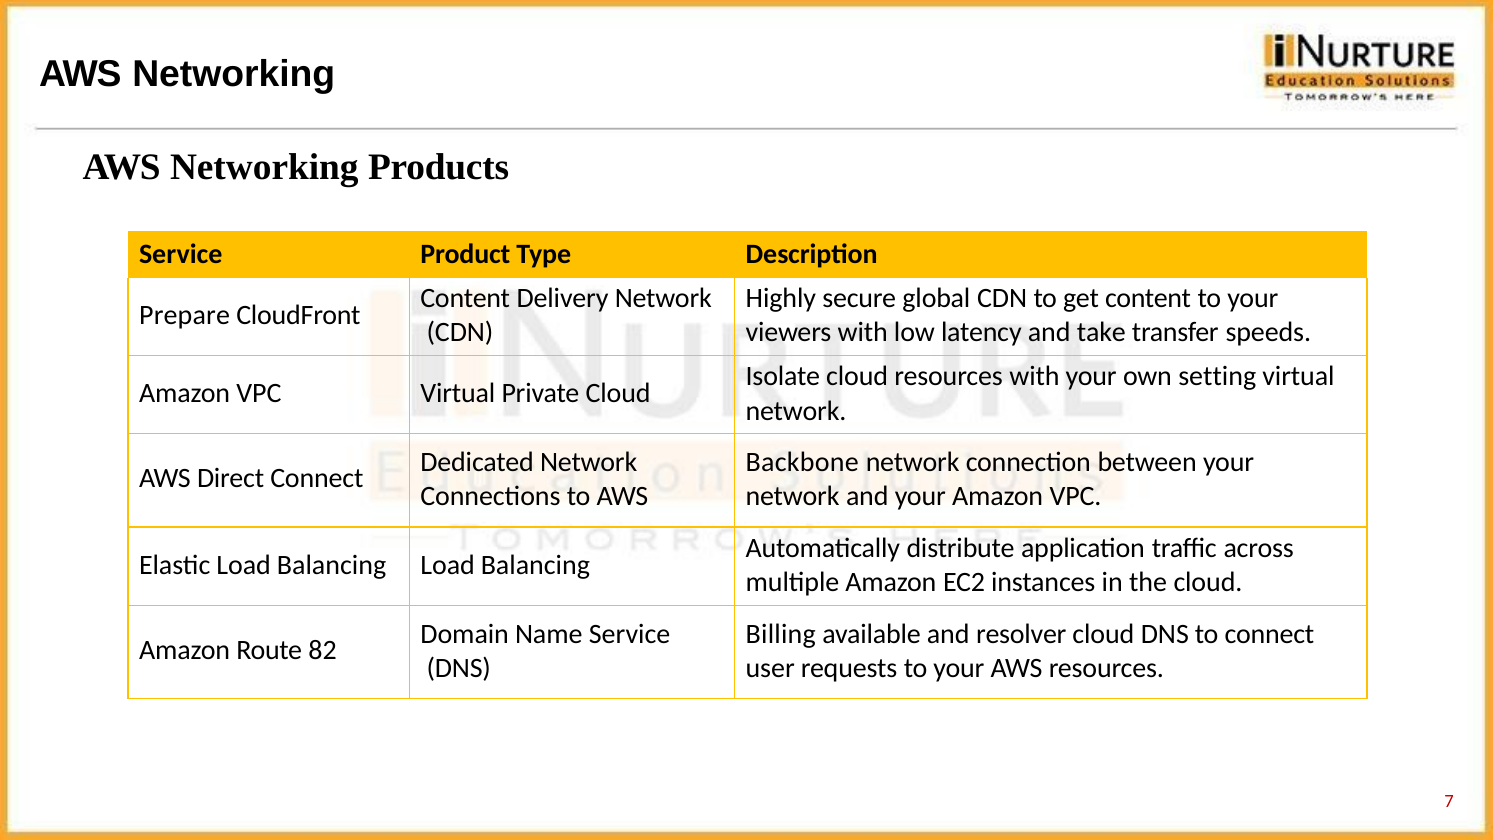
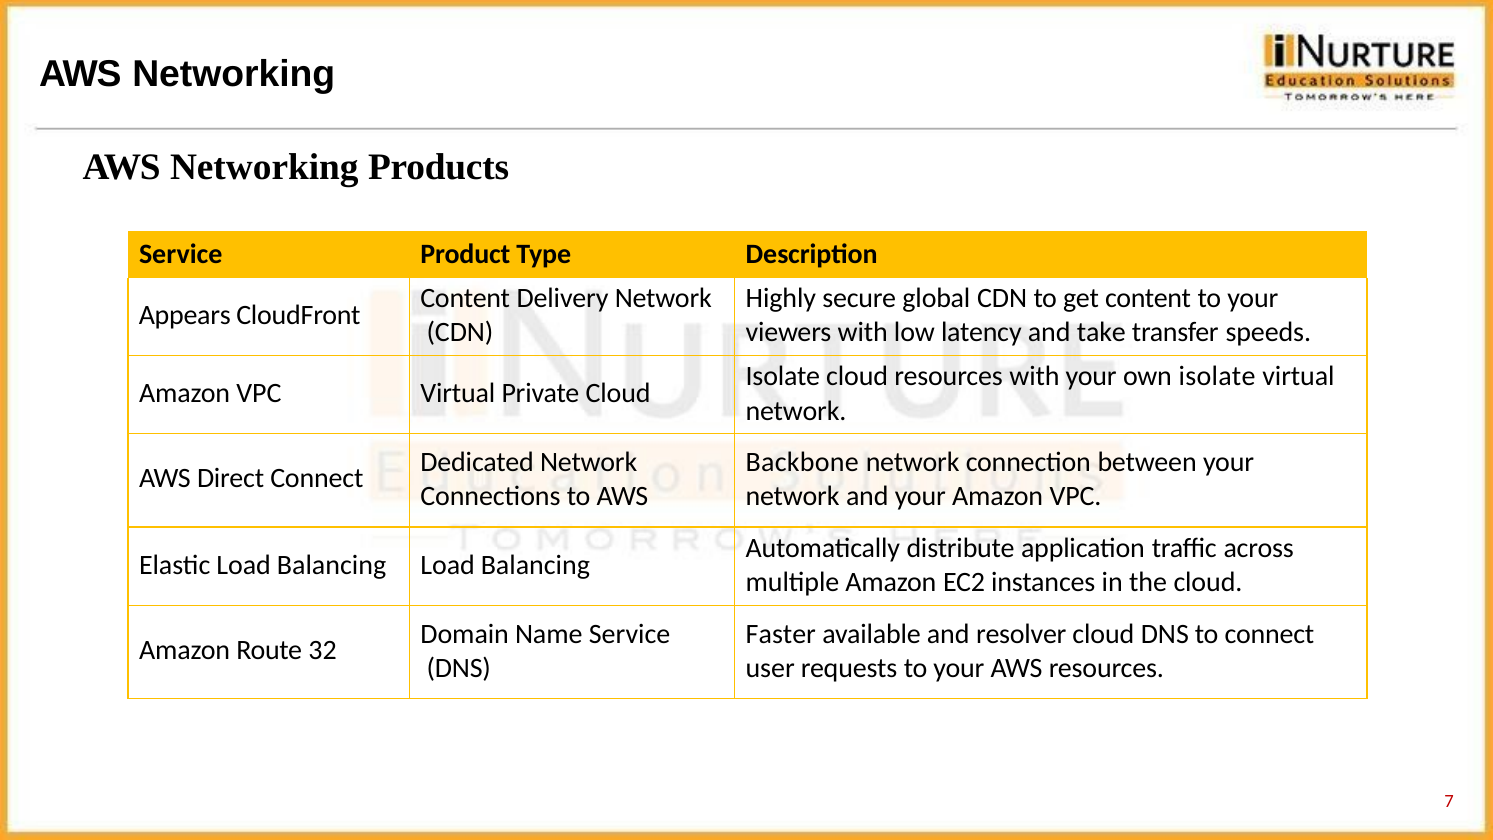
Prepare: Prepare -> Appears (185, 315)
own setting: setting -> isolate (1217, 377)
Billing: Billing -> Faster (781, 634)
82: 82 -> 32 (323, 650)
